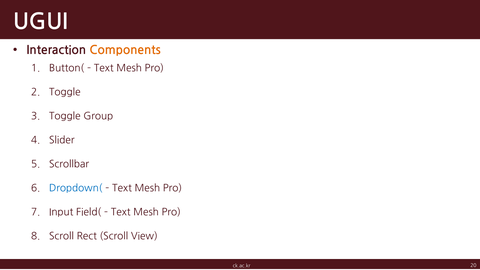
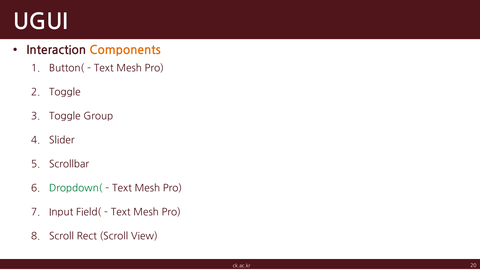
Dropdown( colour: blue -> green (76, 188)
